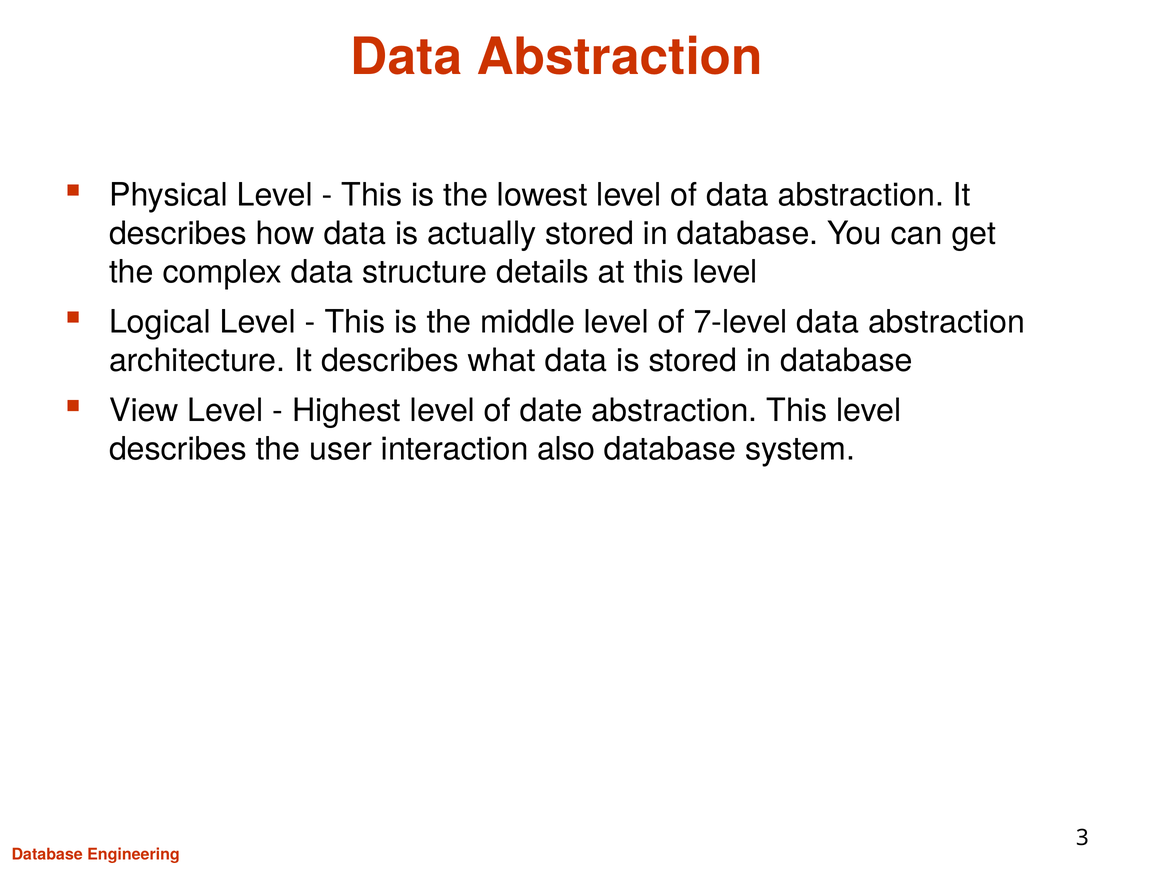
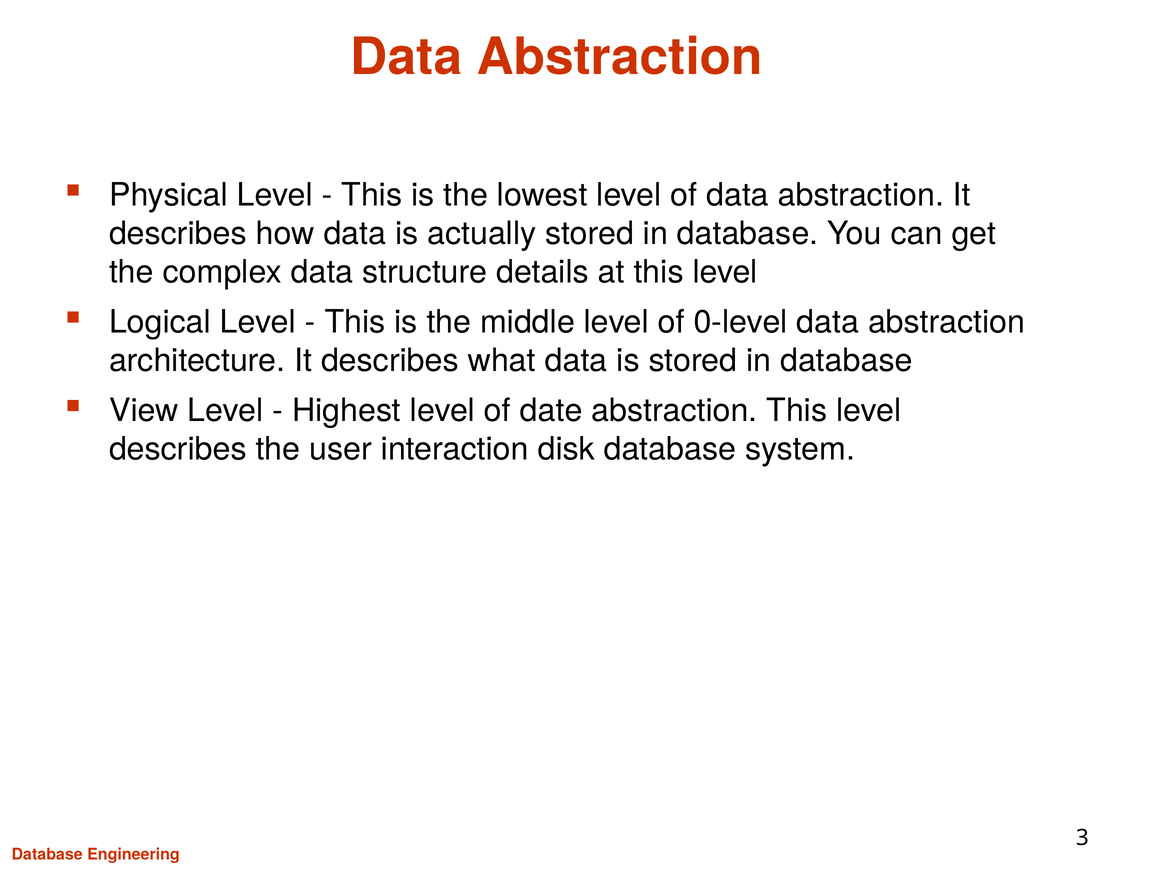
7-level: 7-level -> 0-level (741, 322)
also: also -> disk (566, 449)
